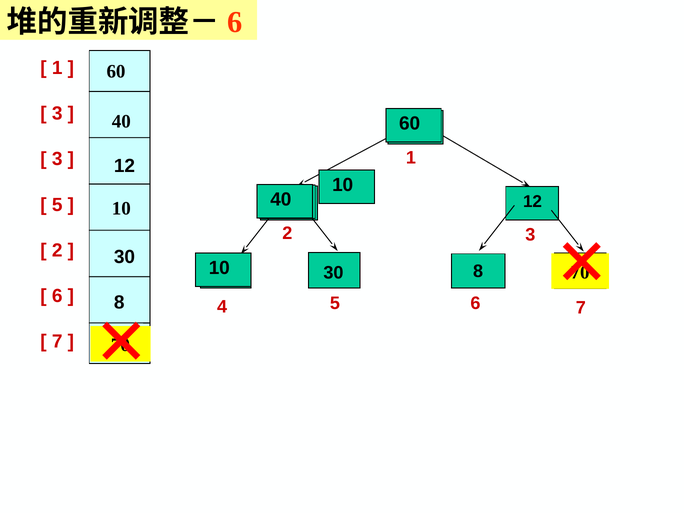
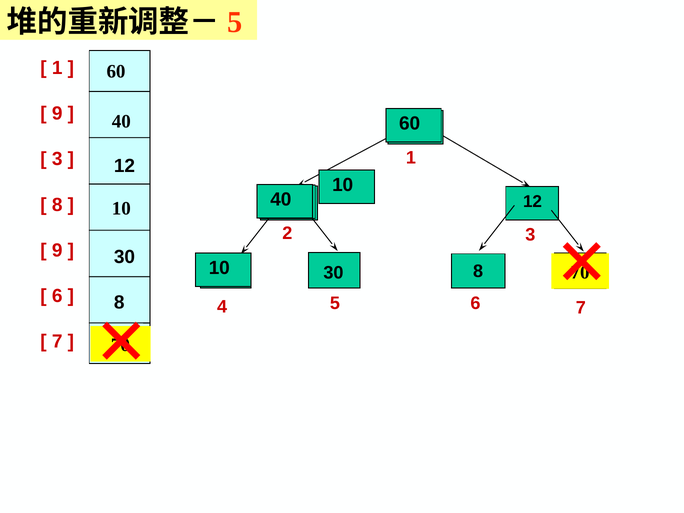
6: 6 -> 5 (235, 22)
3: 3 -> 9 (57, 114)
5: 5 -> 8 (57, 205)
2: 2 -> 9 (57, 250)
